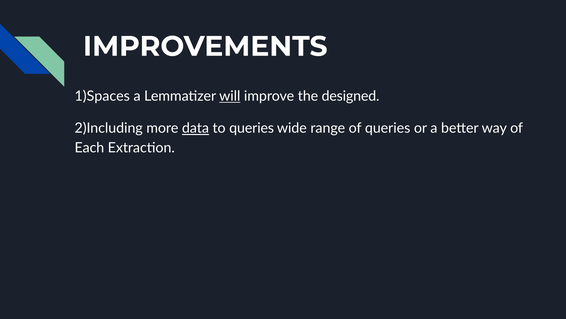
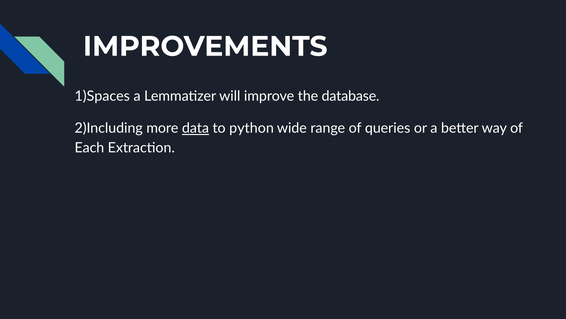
will underline: present -> none (230, 96)
designed: designed -> database (351, 96)
to queries: queries -> python (252, 128)
